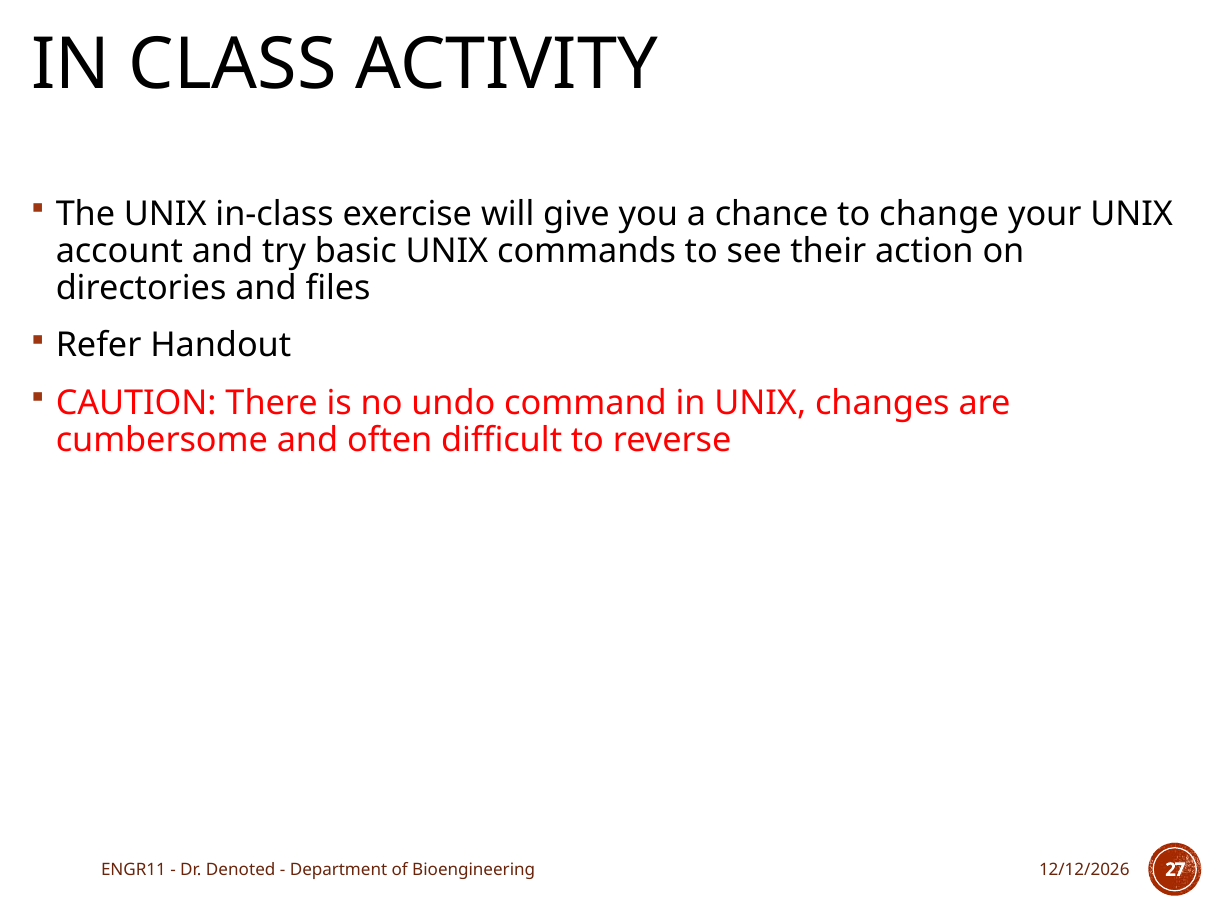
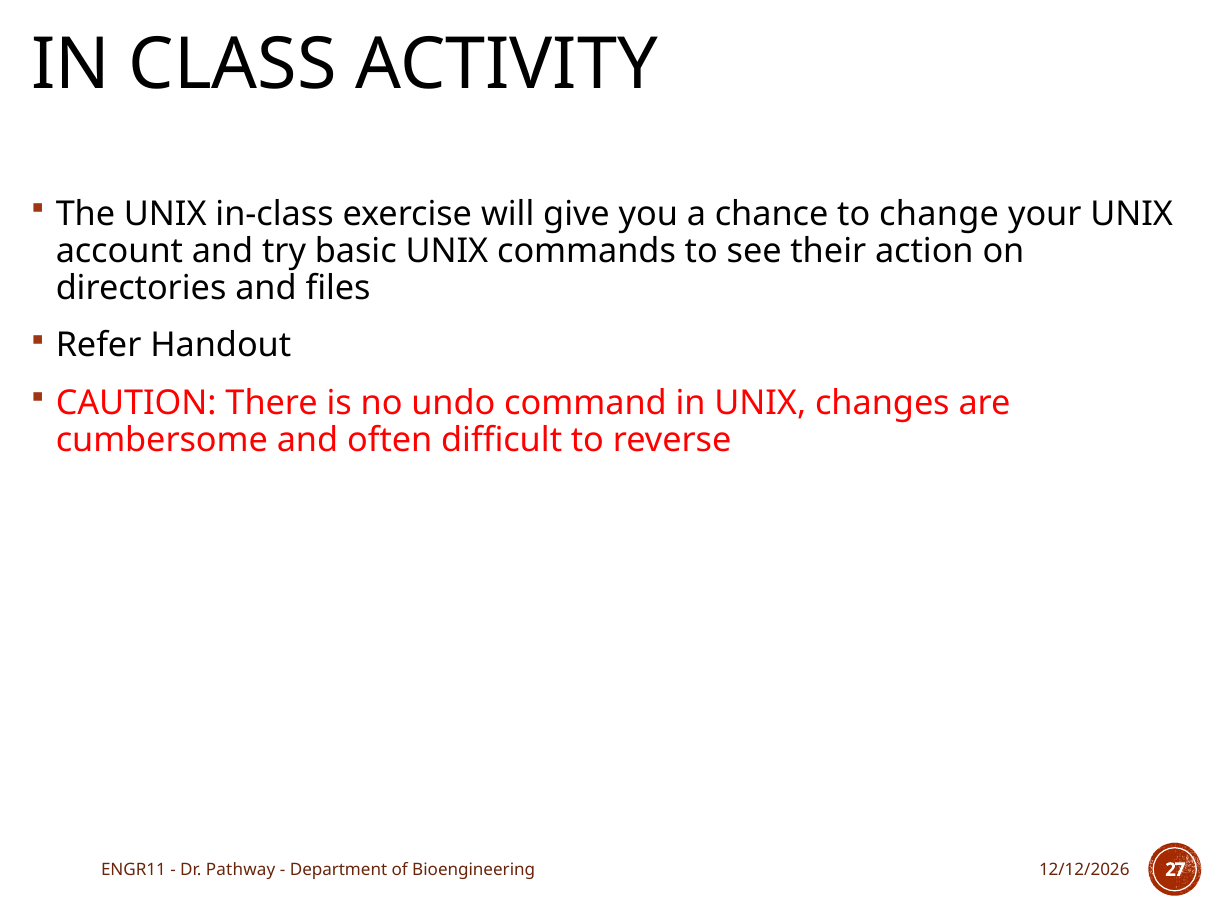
Denoted: Denoted -> Pathway (241, 870)
